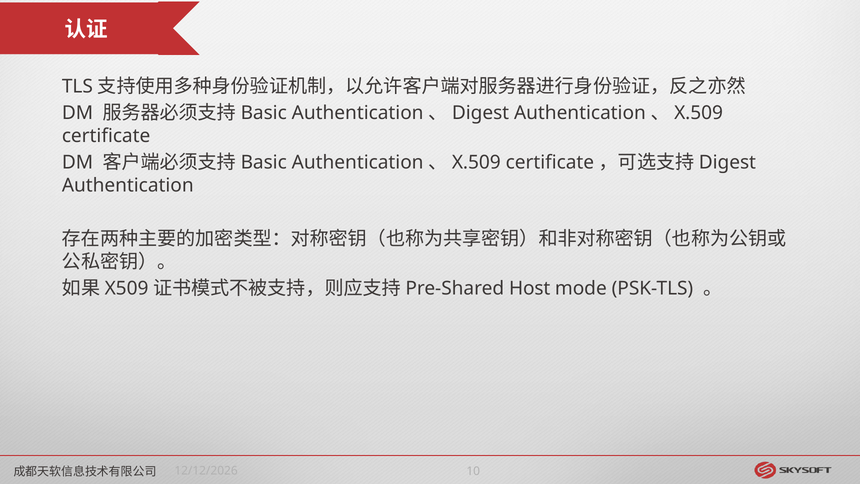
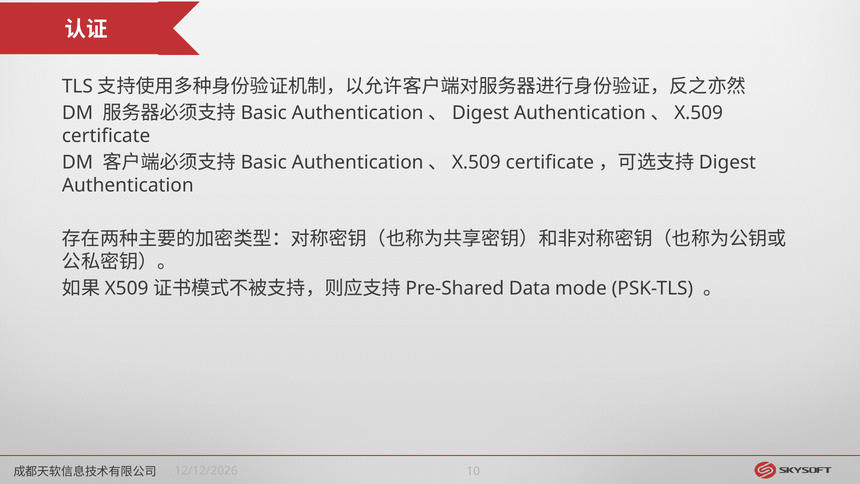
Host: Host -> Data (530, 289)
